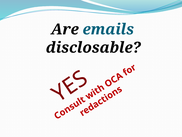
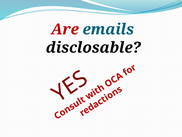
Are colour: black -> red (65, 29)
